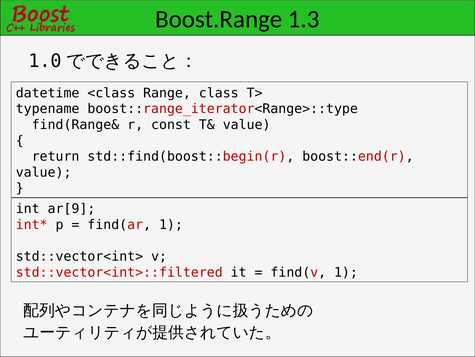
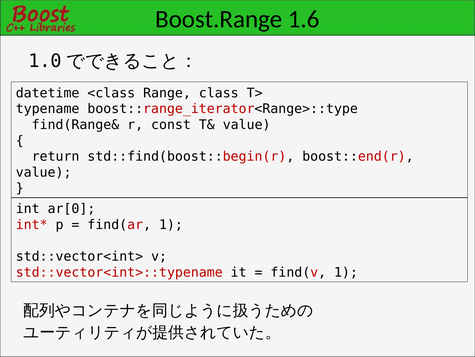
1.3: 1.3 -> 1.6 (304, 19)
ar[9: ar[9 -> ar[0 (71, 208)
std::vector<int>::filtered: std::vector<int>::filtered -> std::vector<int>::typename (119, 272)
